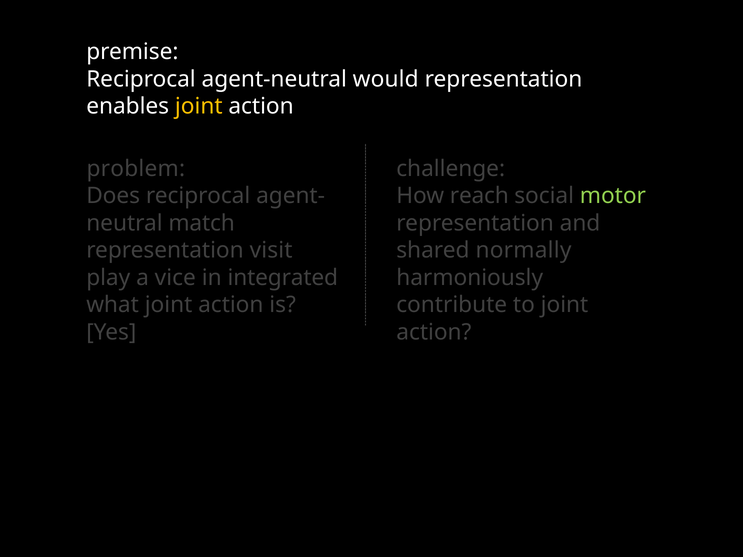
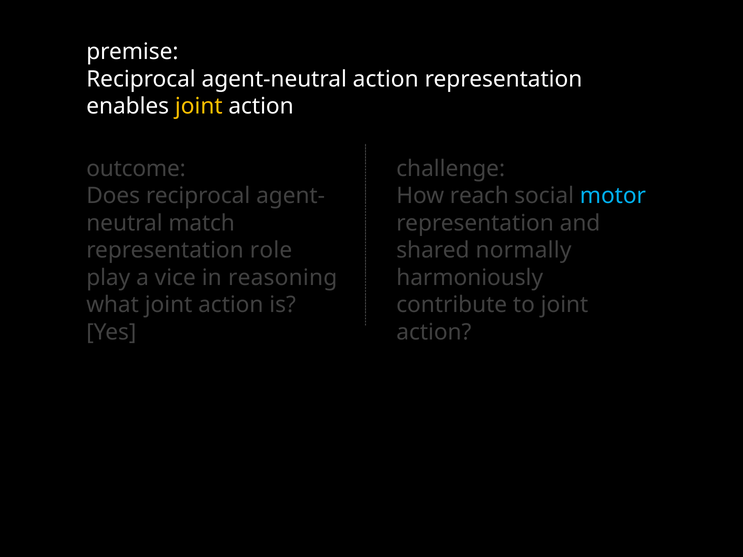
agent-neutral would: would -> action (386, 79)
problem: problem -> outcome (136, 169)
motor colour: light green -> light blue (613, 196)
visit: visit -> role (271, 250)
integrated: integrated -> reasoning (283, 278)
